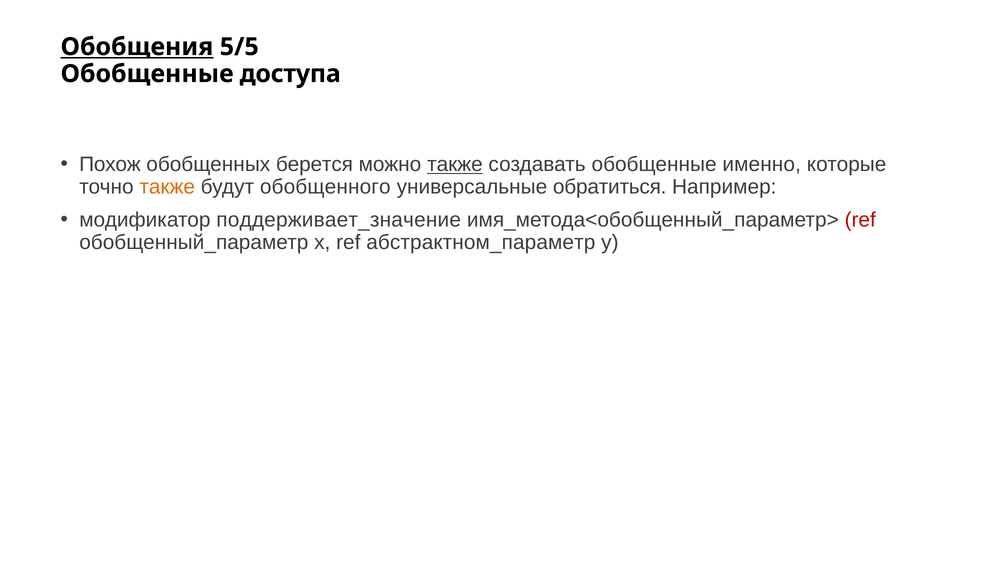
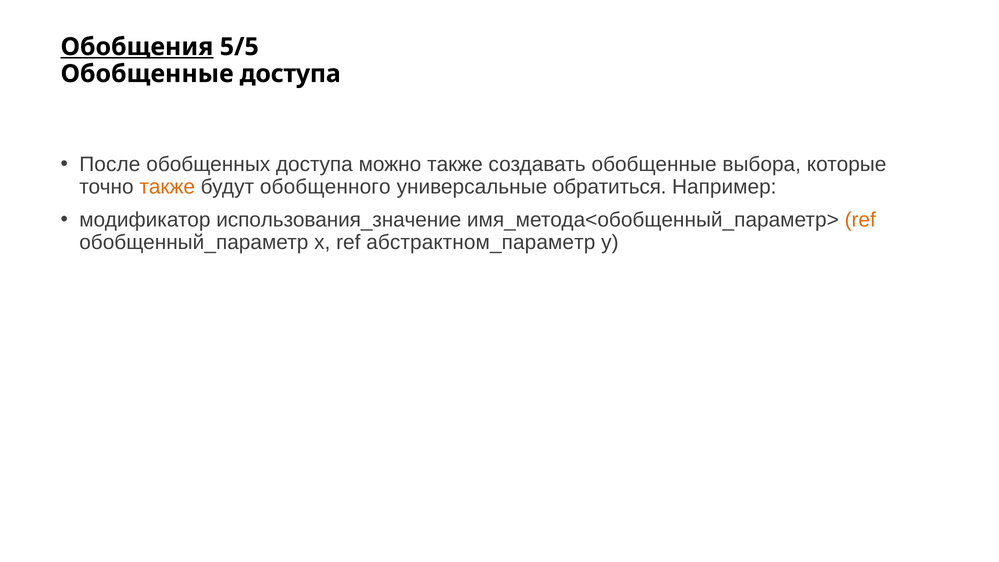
Похож: Похож -> После (110, 164)
обобщенных берется: берется -> доступа (314, 164)
также underline: present -> none (455, 164)
именно: именно -> выбора (762, 164)
поддерживает_значение: поддерживает_значение -> использования_значение (339, 220)
ref colour: red -> orange (860, 220)
